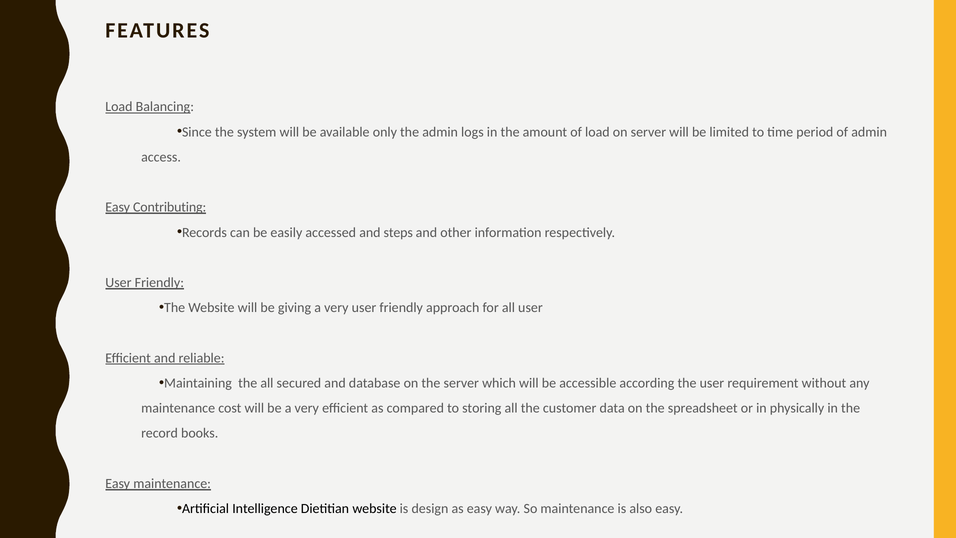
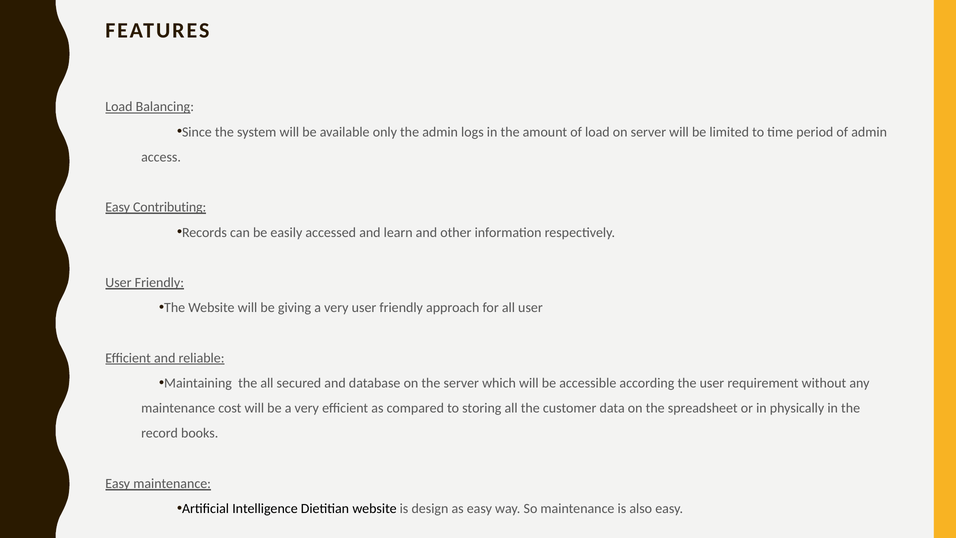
steps: steps -> learn (398, 232)
